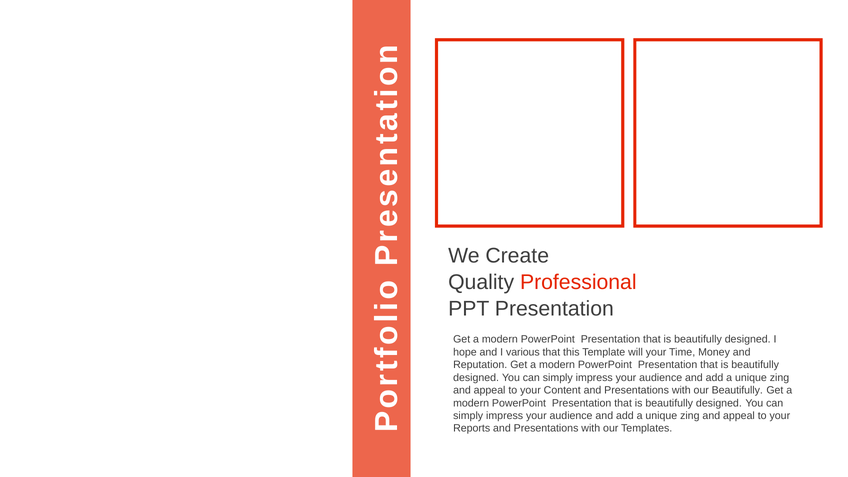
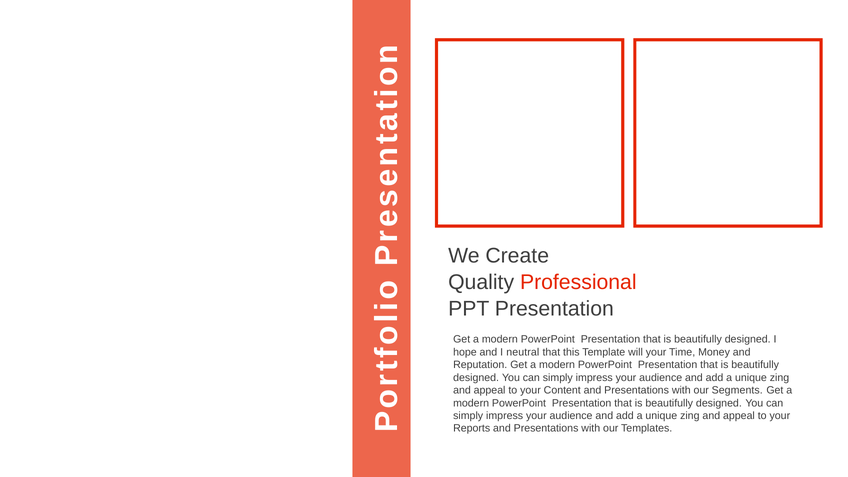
various: various -> neutral (523, 352)
our Beautifully: Beautifully -> Segments (737, 390)
